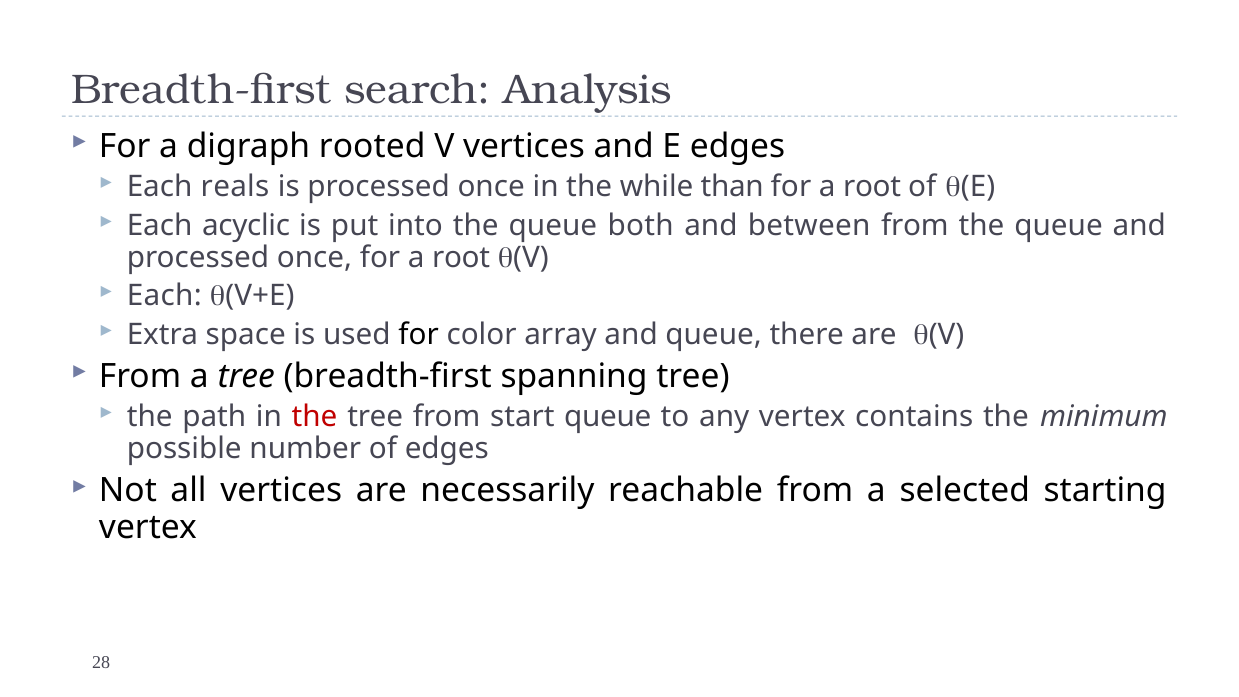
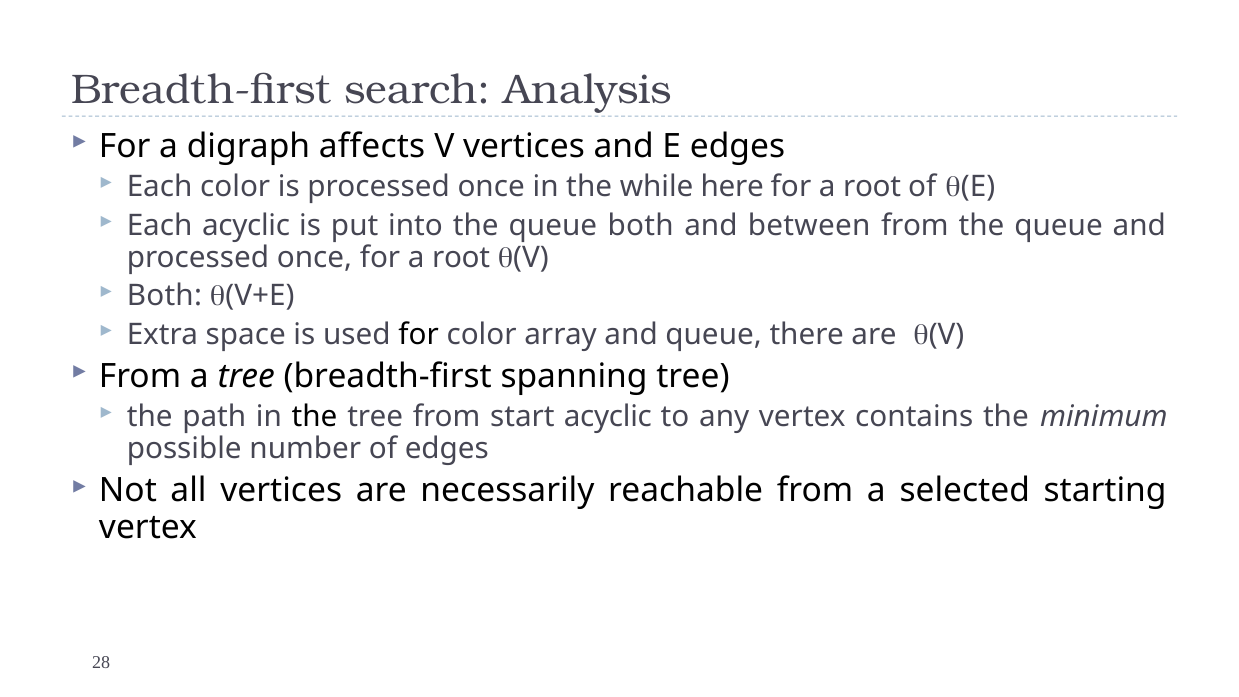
rooted: rooted -> affects (372, 146)
Each reals: reals -> color (235, 187)
than: than -> here (732, 187)
Each: Each -> Both (164, 296)
the colour: red -> black (315, 417)
start queue: queue -> acyclic (608, 417)
